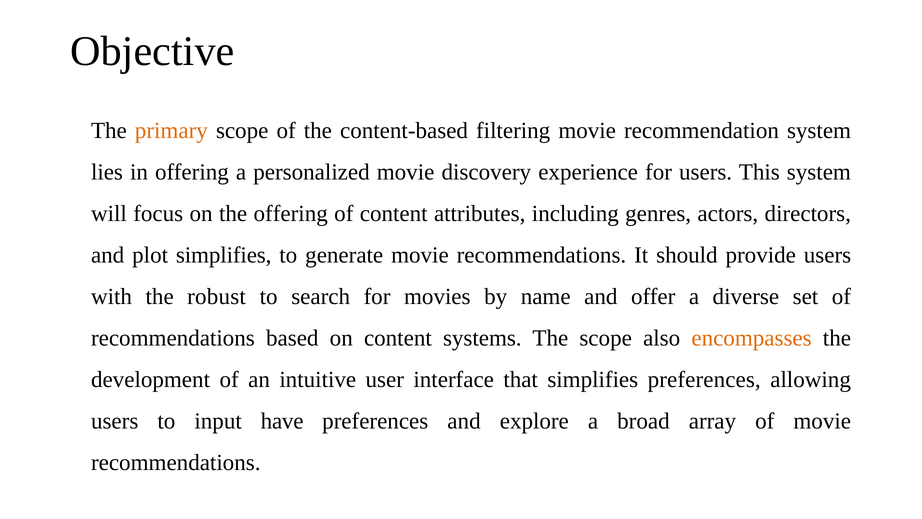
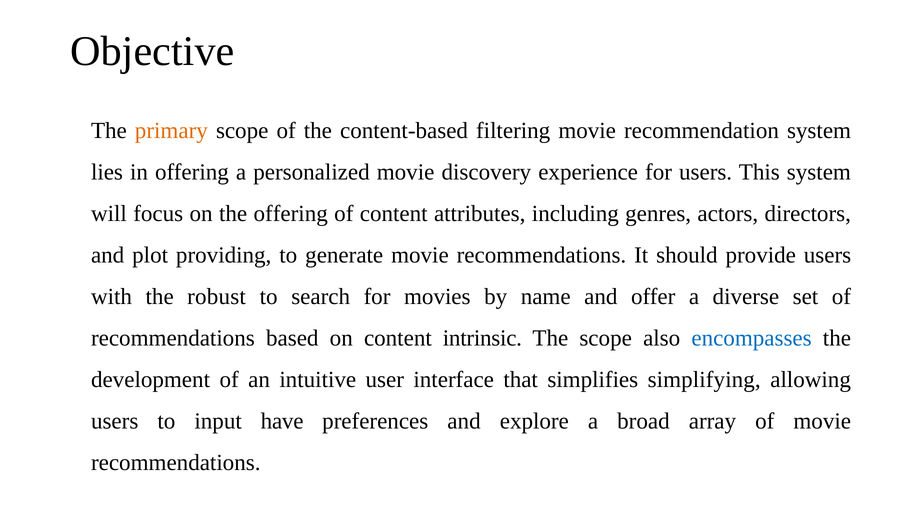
plot simplifies: simplifies -> providing (224, 255)
systems: systems -> intrinsic (482, 338)
encompasses colour: orange -> blue (752, 338)
simplifies preferences: preferences -> simplifying (704, 379)
